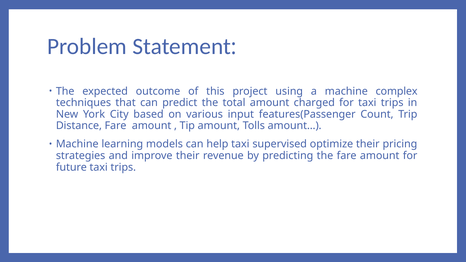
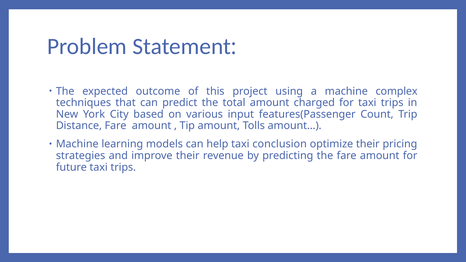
supervised: supervised -> conclusion (280, 144)
